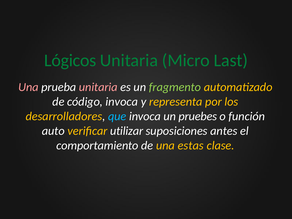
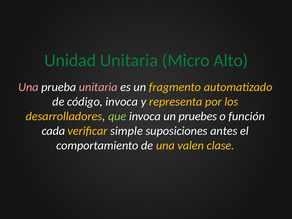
Lógicos: Lógicos -> Unidad (70, 60)
Last: Last -> Alto (231, 60)
fragmento colour: light green -> yellow (175, 87)
que colour: light blue -> light green (117, 116)
auto: auto -> cada (53, 131)
utilizar: utilizar -> simple (127, 131)
estas: estas -> valen (191, 145)
